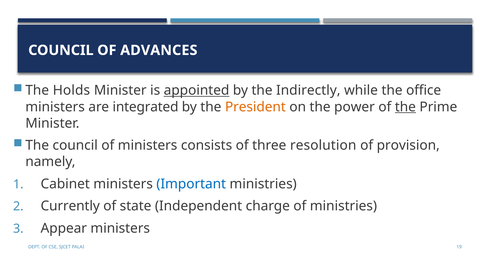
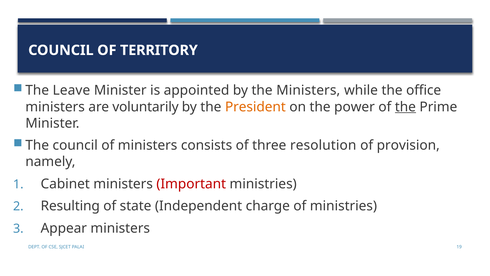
ADVANCES: ADVANCES -> TERRITORY (159, 50)
Holds: Holds -> Leave (71, 90)
appointed underline: present -> none (197, 90)
the Indirectly: Indirectly -> Ministers (308, 90)
integrated: integrated -> voluntarily (146, 107)
Important colour: blue -> red (191, 184)
Currently: Currently -> Resulting (70, 206)
